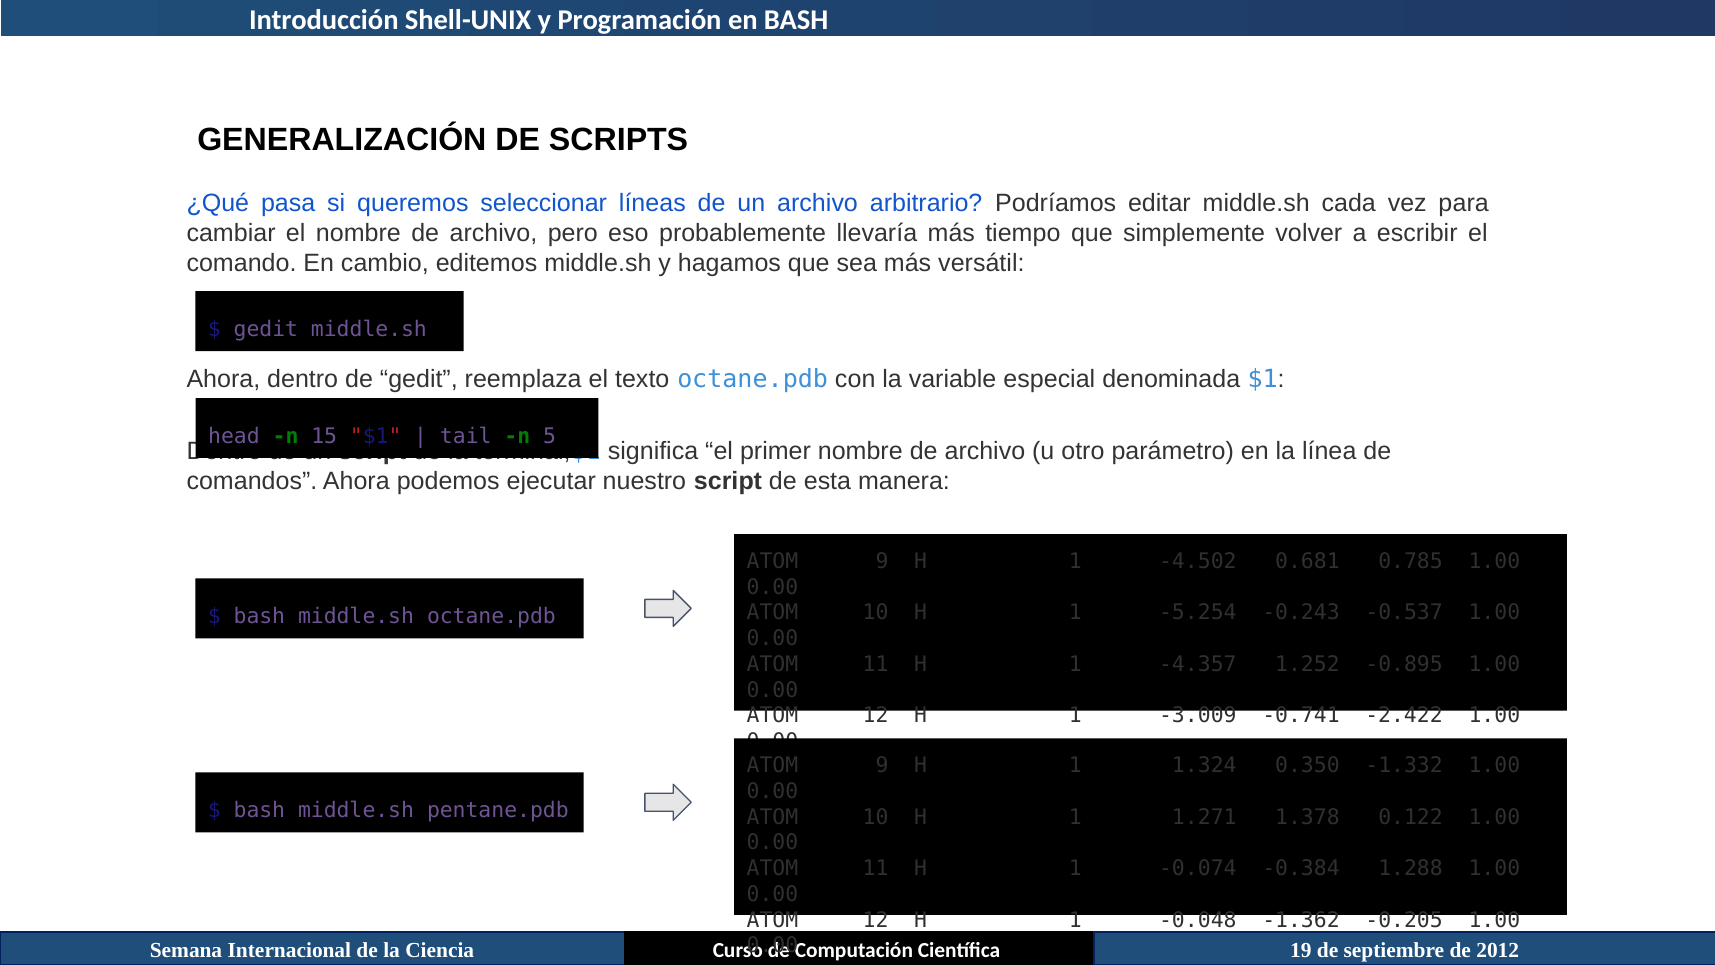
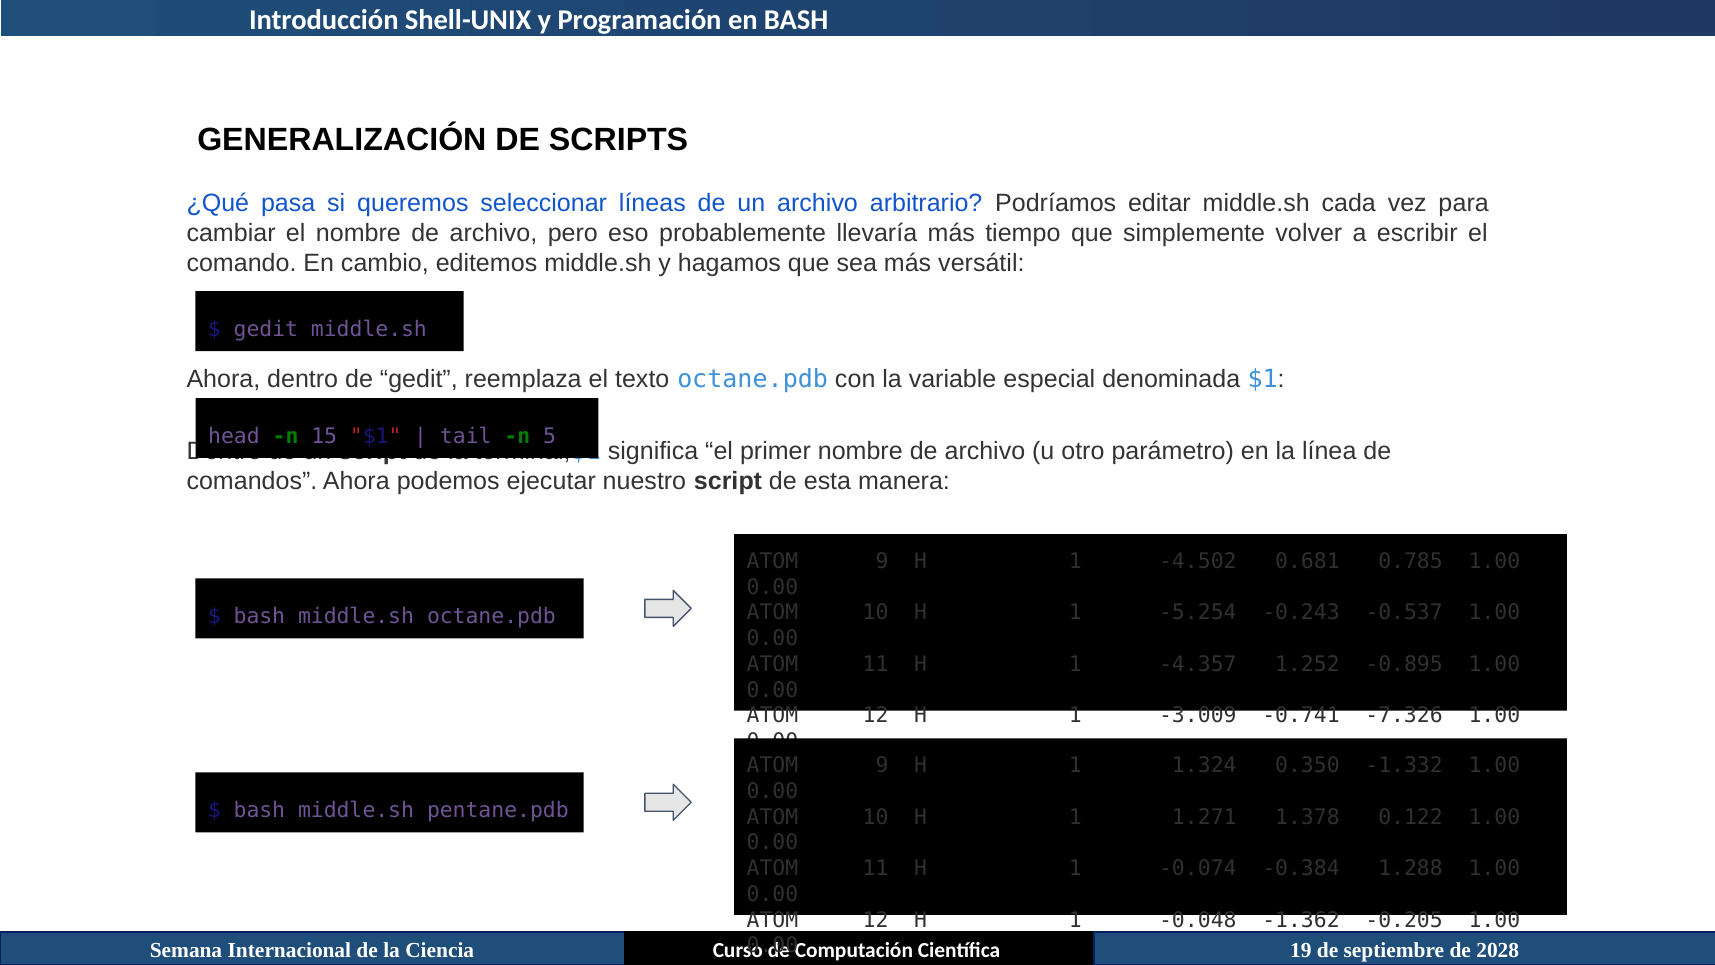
-2.422: -2.422 -> -7.326 (1404, 715)
2012: 2012 -> 2028 (1498, 950)
